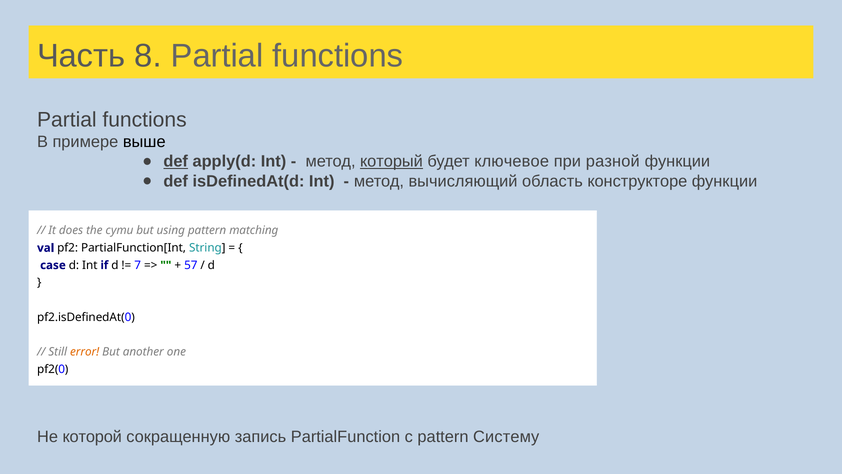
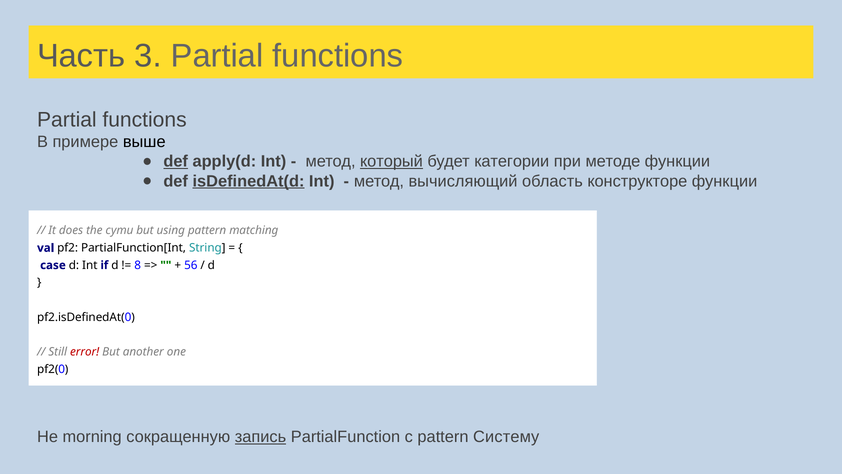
8: 8 -> 3 (148, 56)
ключевое: ключевое -> категории (512, 161)
разной: разной -> методе (613, 161)
isDefinedAt(d underline: none -> present (249, 181)
7: 7 -> 8 (138, 265)
57: 57 -> 56 (191, 265)
error colour: orange -> red (85, 352)
которой: которой -> morning (92, 437)
запись underline: none -> present (260, 437)
